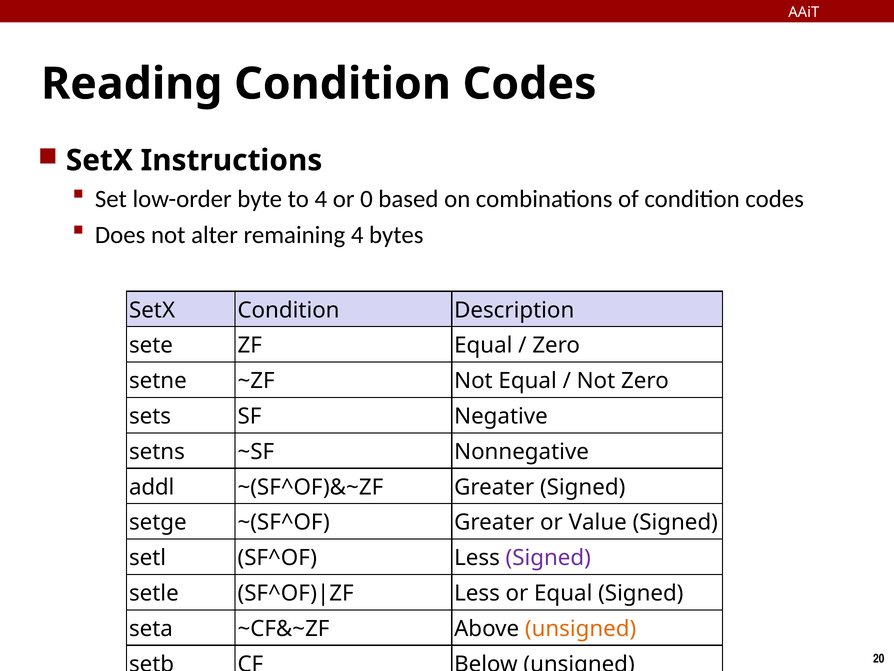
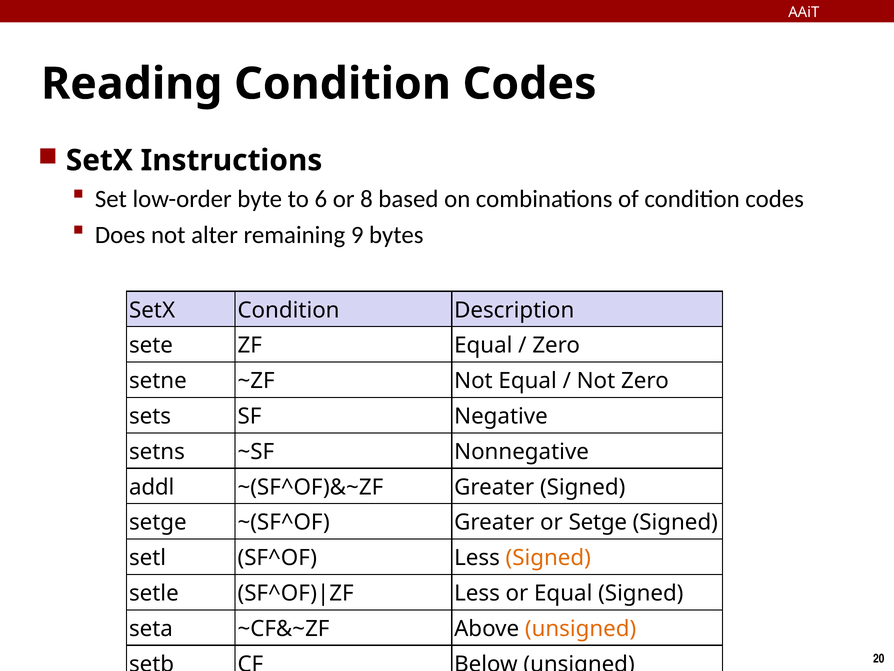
to 4: 4 -> 6 (321, 199)
0: 0 -> 8 (366, 199)
remaining 4: 4 -> 9 (357, 235)
or Value: Value -> Setge (598, 522)
Signed colour: purple -> orange (548, 558)
